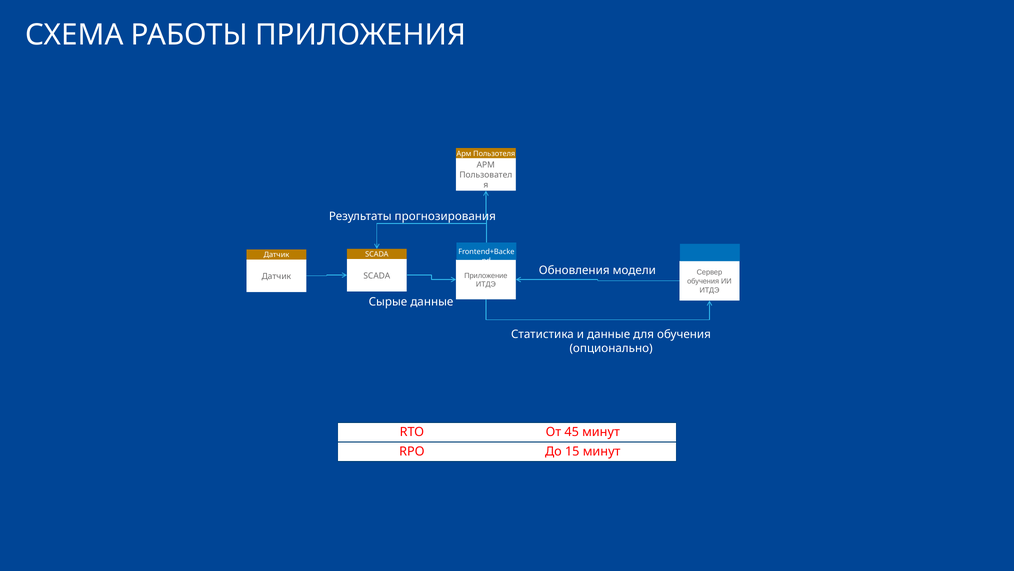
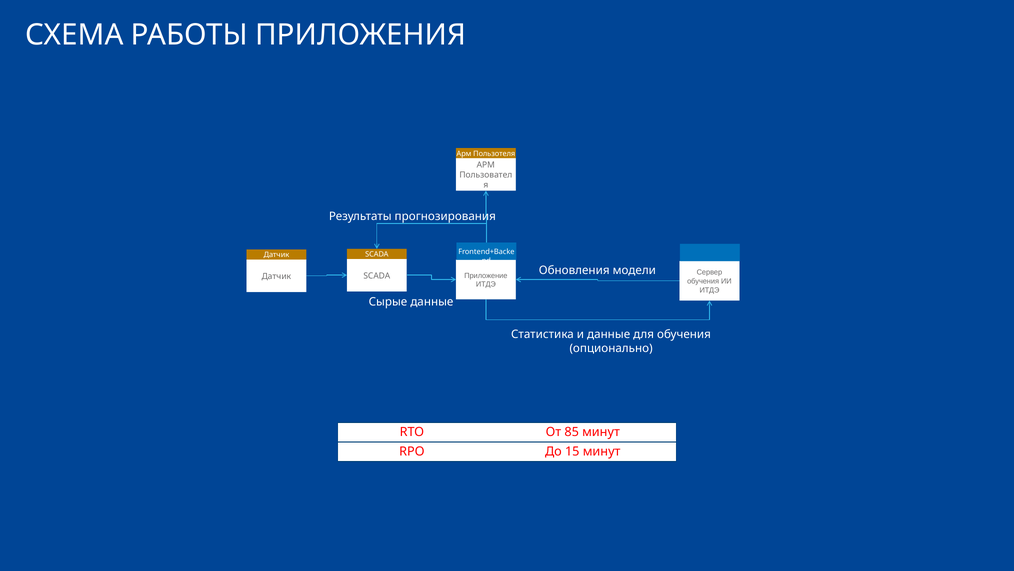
45: 45 -> 85 (572, 432)
